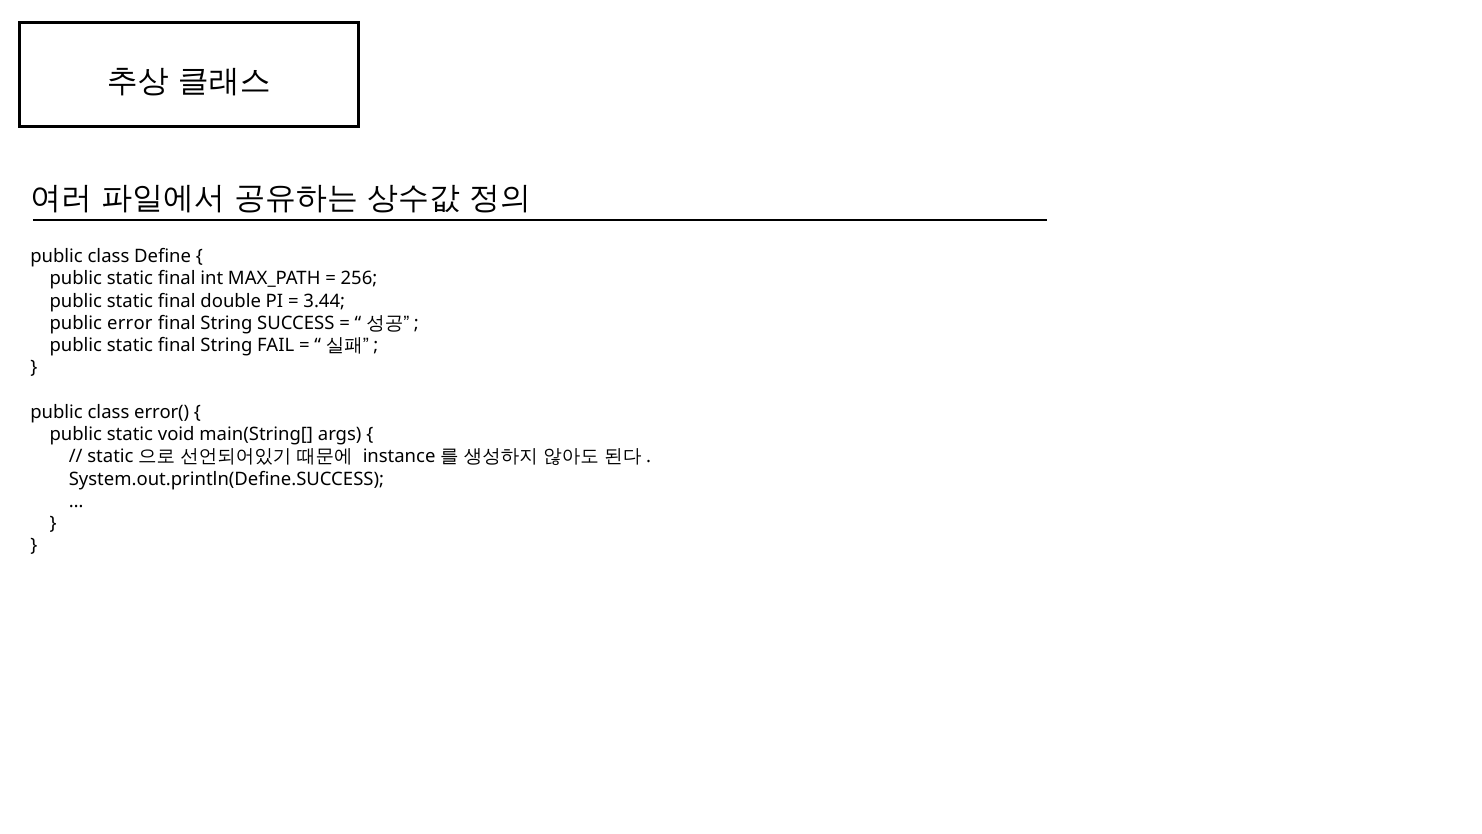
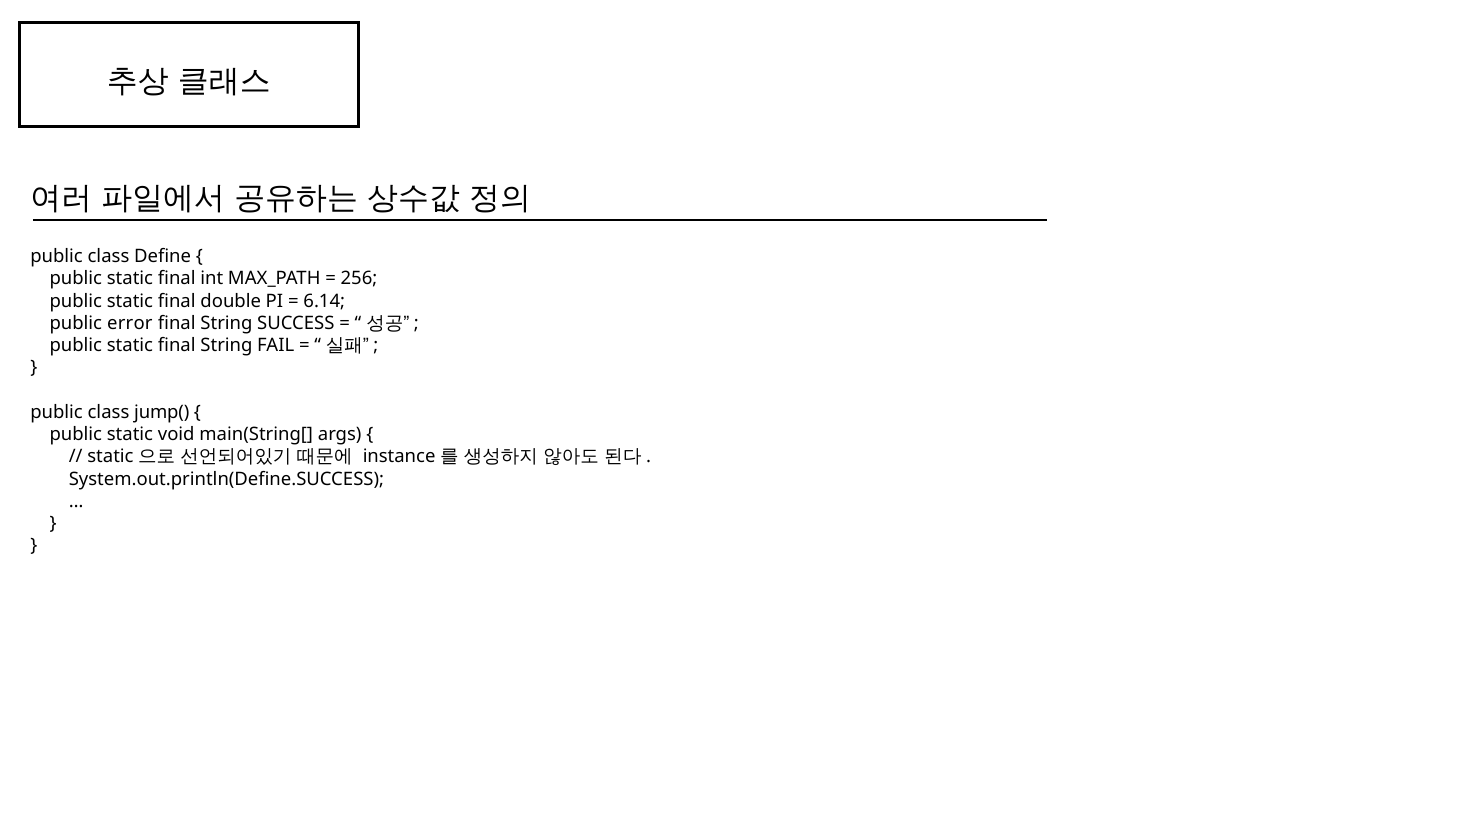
3.44: 3.44 -> 6.14 (324, 301)
error(: error( -> jump( (162, 412)
